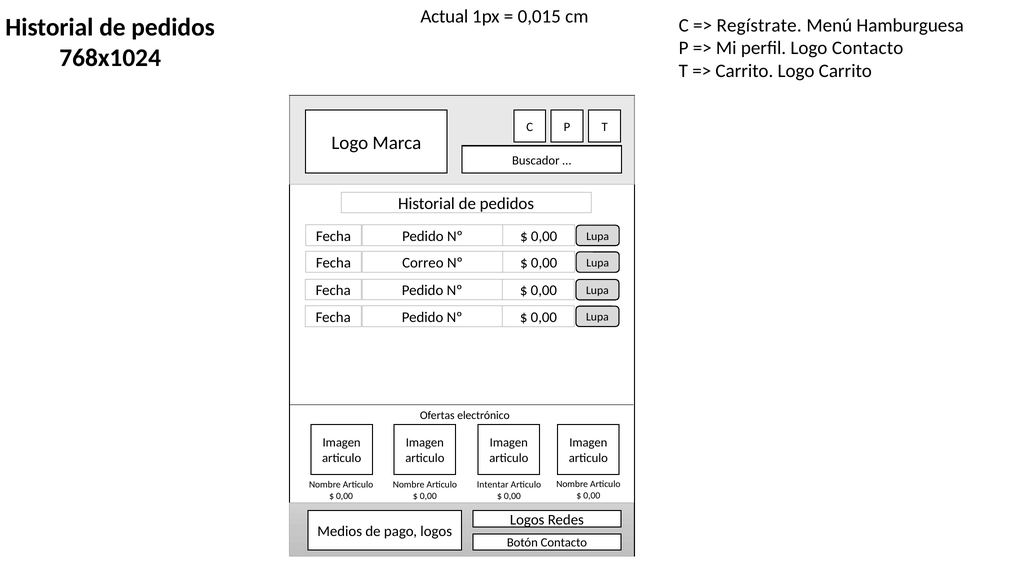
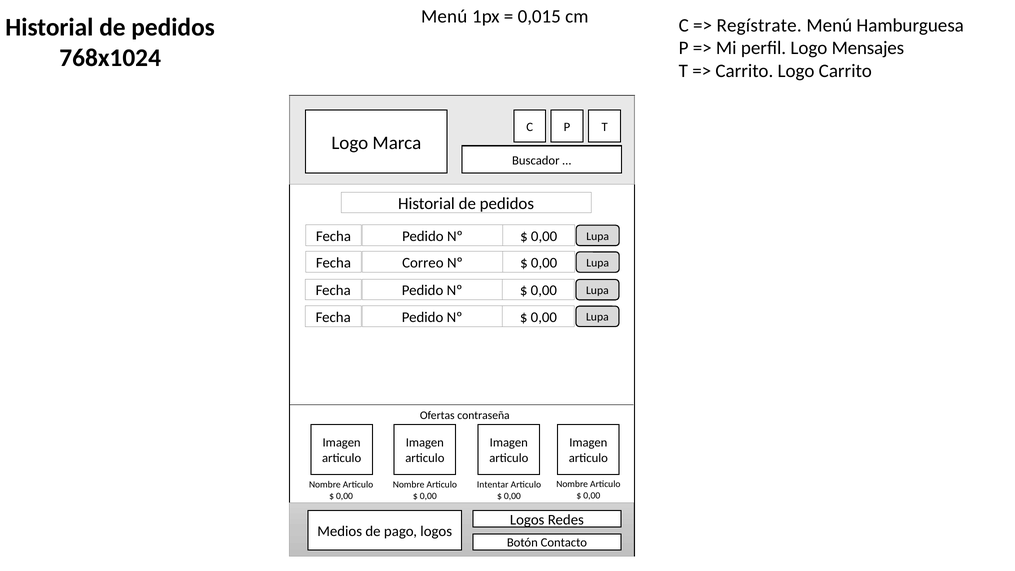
Actual: Actual -> Menú (444, 16)
Logo Contacto: Contacto -> Mensajes (868, 48)
electrónico: electrónico -> contraseña (483, 415)
